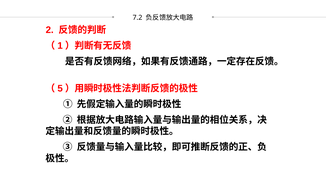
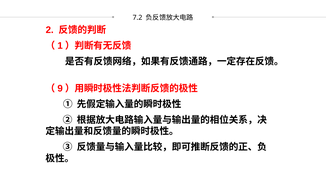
5: 5 -> 9 (60, 88)
